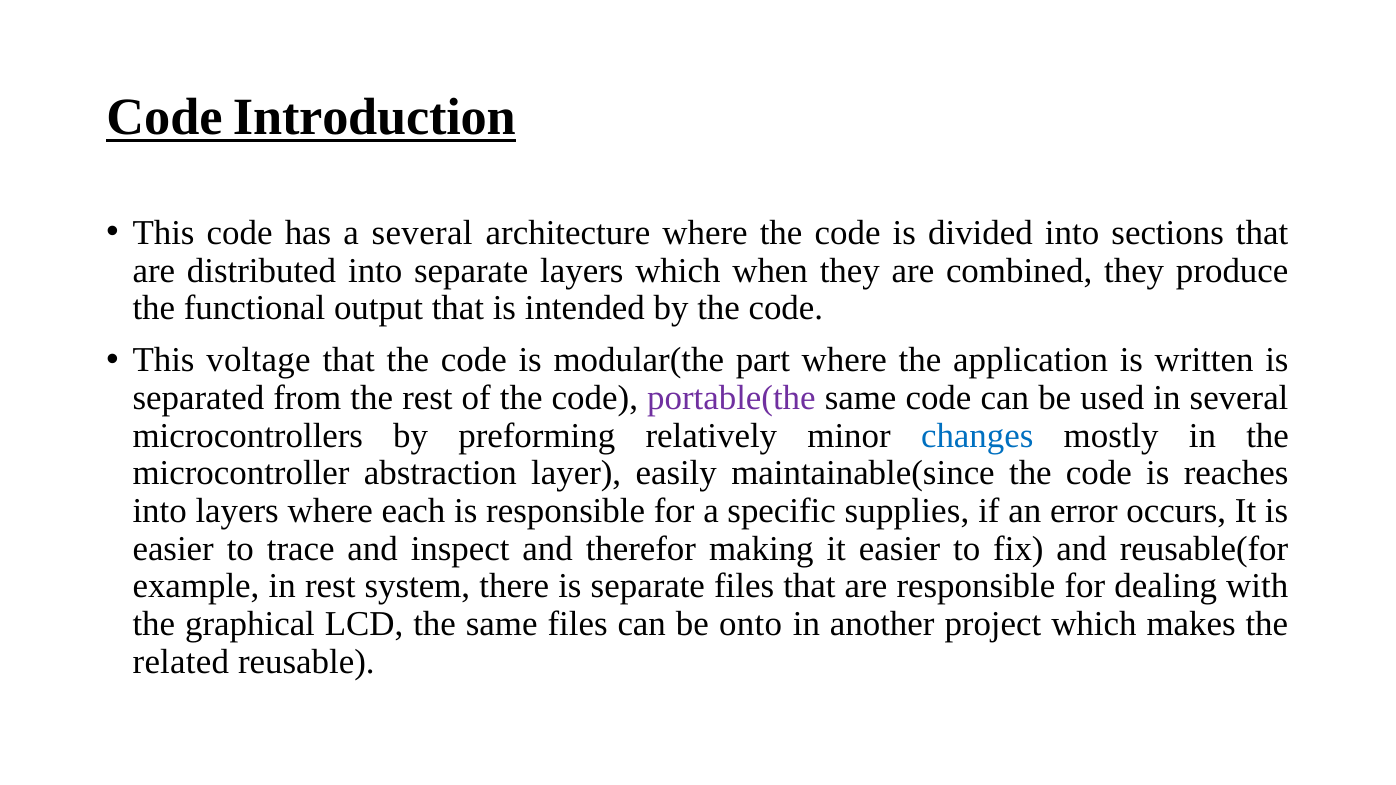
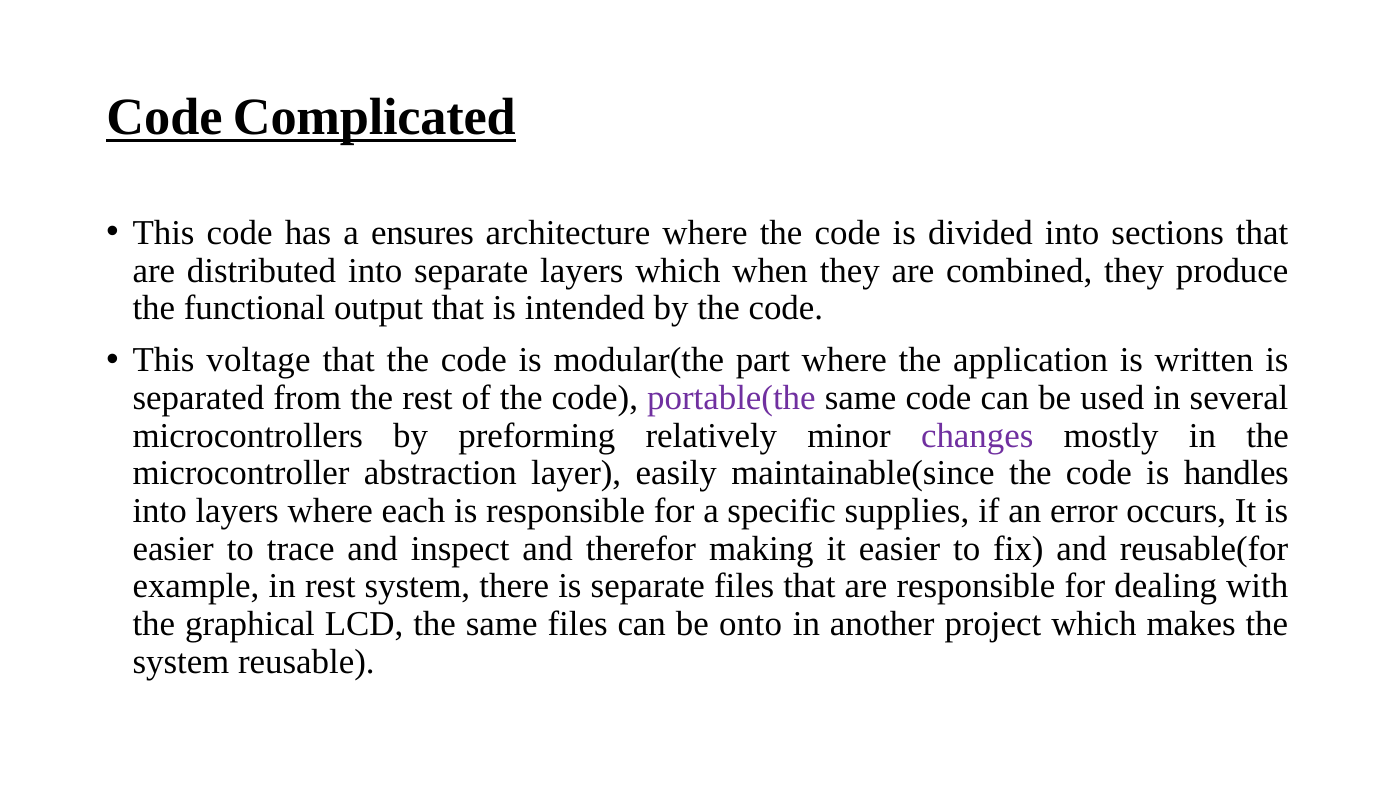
Introduction: Introduction -> Complicated (374, 117)
a several: several -> ensures (422, 233)
changes colour: blue -> purple (977, 436)
reaches: reaches -> handles (1236, 474)
related: related -> system (181, 662)
